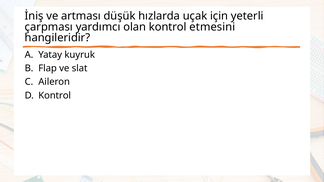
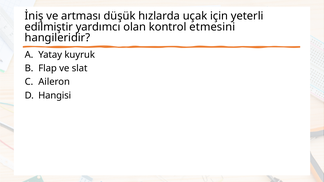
çarpması: çarpması -> edilmiştir (49, 27)
Kontrol: Kontrol -> Hangisi (55, 96)
